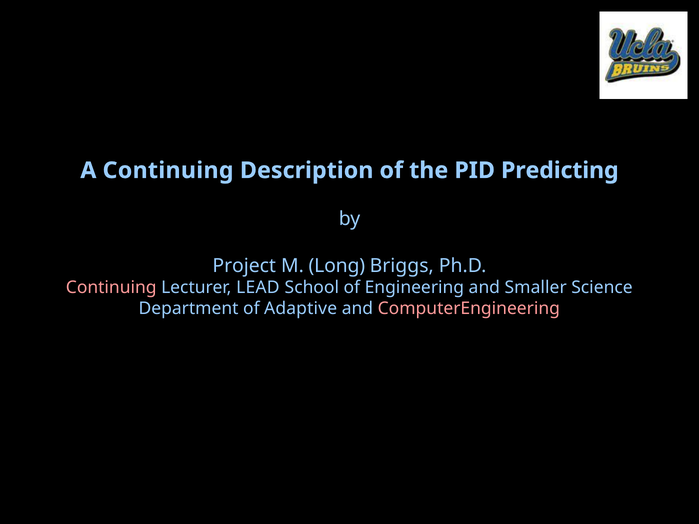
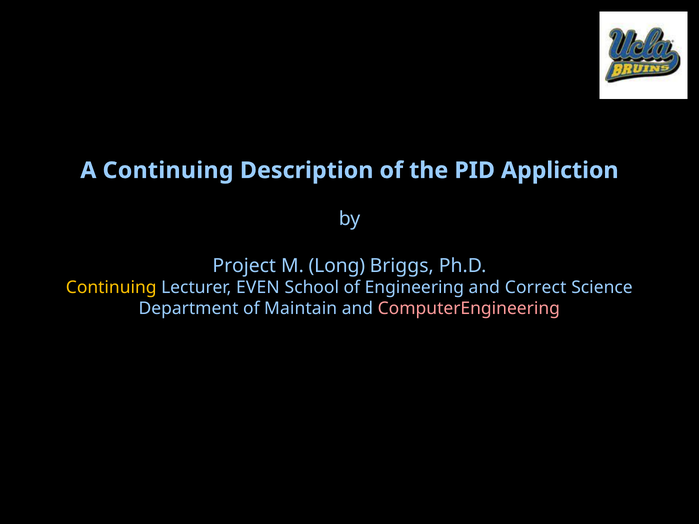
Predicting: Predicting -> Appliction (560, 170)
Continuing colour: pink -> yellow (111, 288)
LEAD: LEAD -> EVEN (258, 288)
Smaller: Smaller -> Correct (536, 288)
Adaptive: Adaptive -> Maintain (301, 309)
